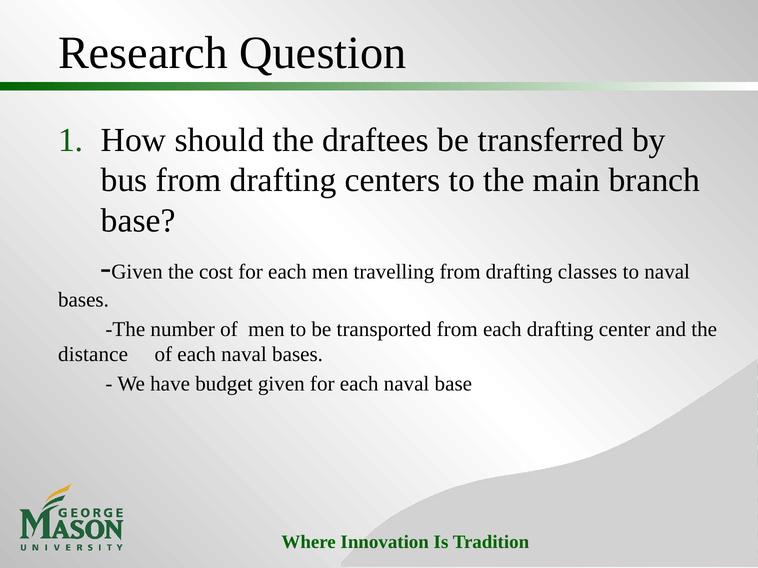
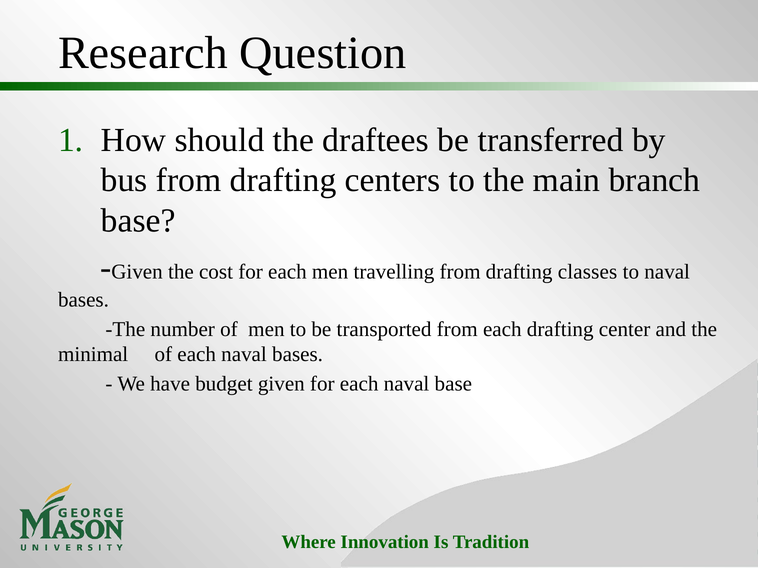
distance: distance -> minimal (93, 355)
